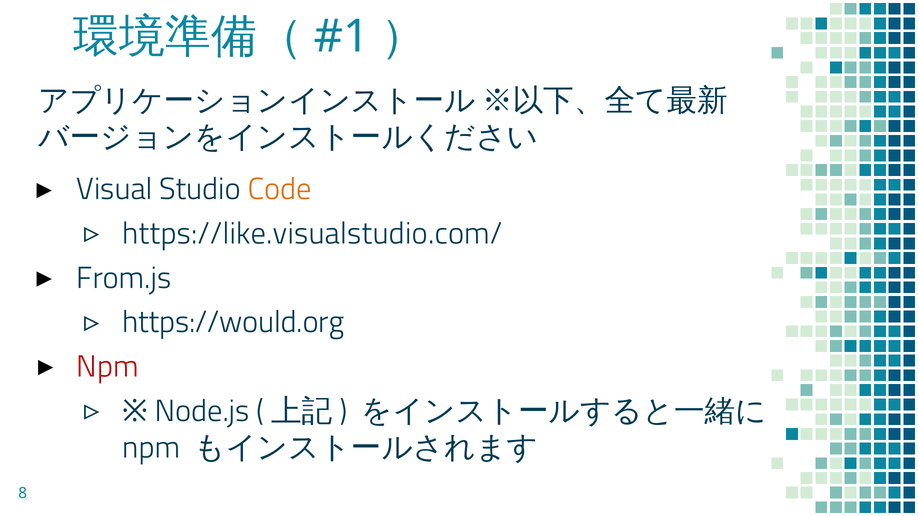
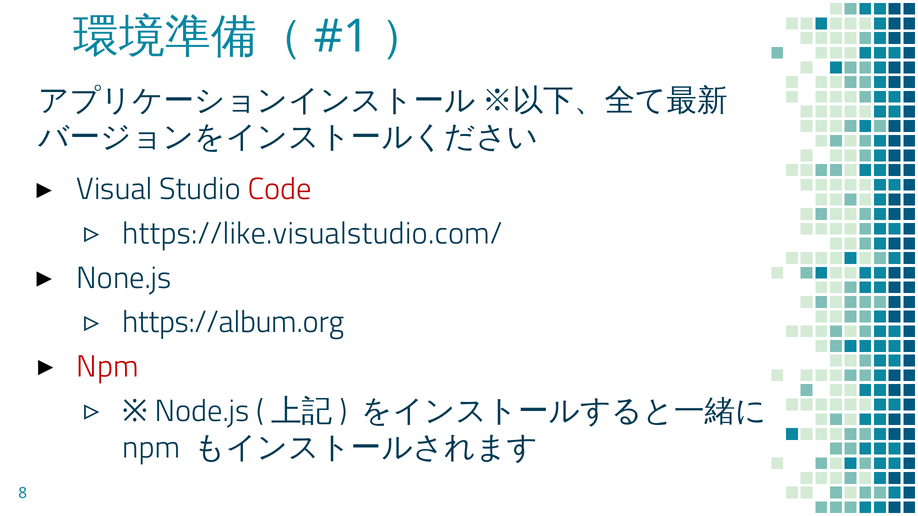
Code colour: orange -> red (280, 189)
From.js: From.js -> None.js (124, 278)
https://would.org: https://would.org -> https://album.org (233, 323)
